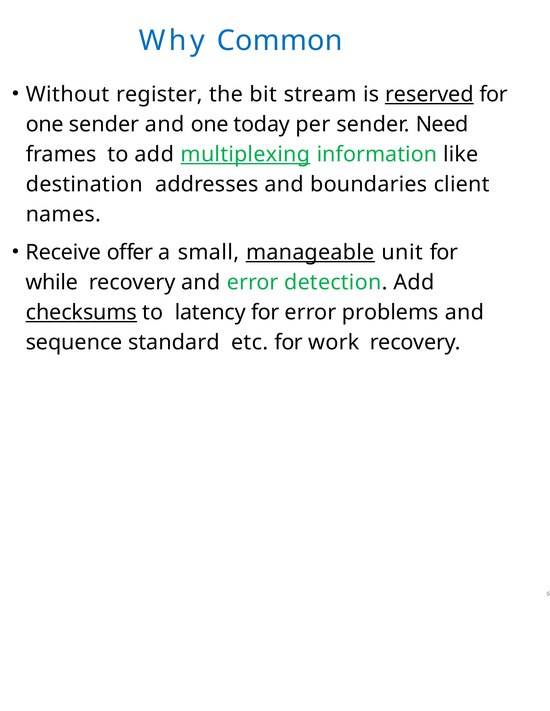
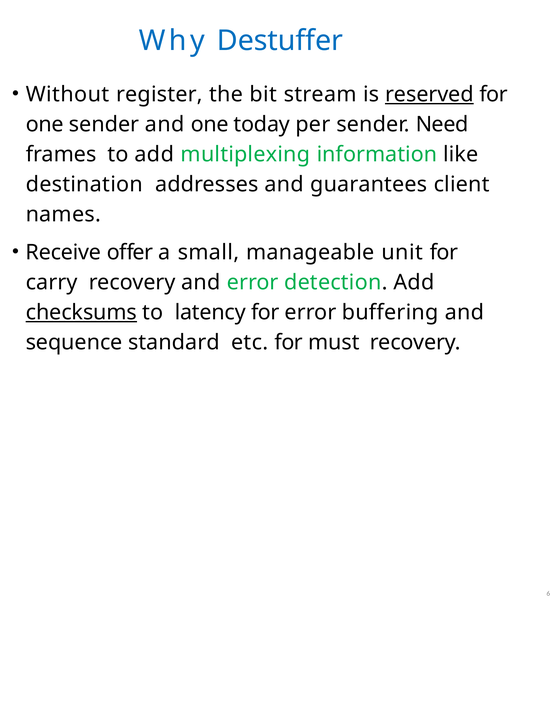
Common: Common -> Destuffer (280, 41)
multiplexing underline: present -> none (245, 155)
boundaries: boundaries -> guarantees (369, 185)
manageable underline: present -> none (310, 253)
while: while -> carry (52, 283)
problems: problems -> buffering (390, 313)
work: work -> must (334, 343)
